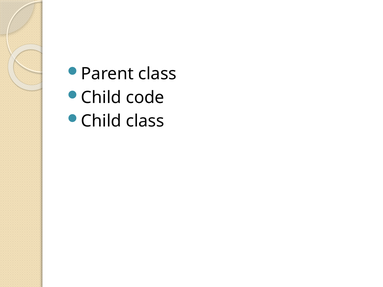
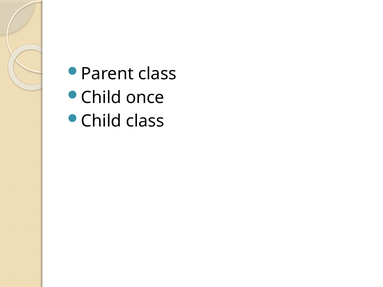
code: code -> once (145, 98)
